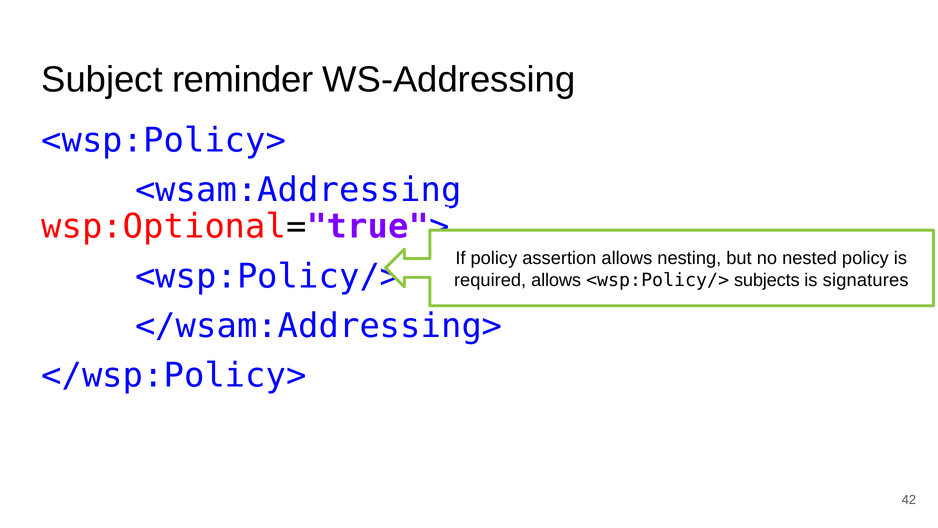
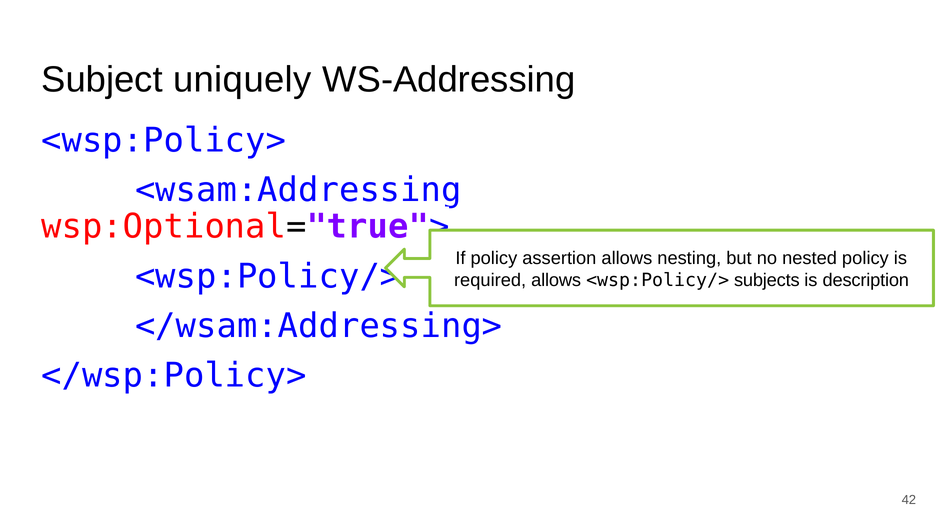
reminder: reminder -> uniquely (242, 79)
signatures: signatures -> description (866, 280)
